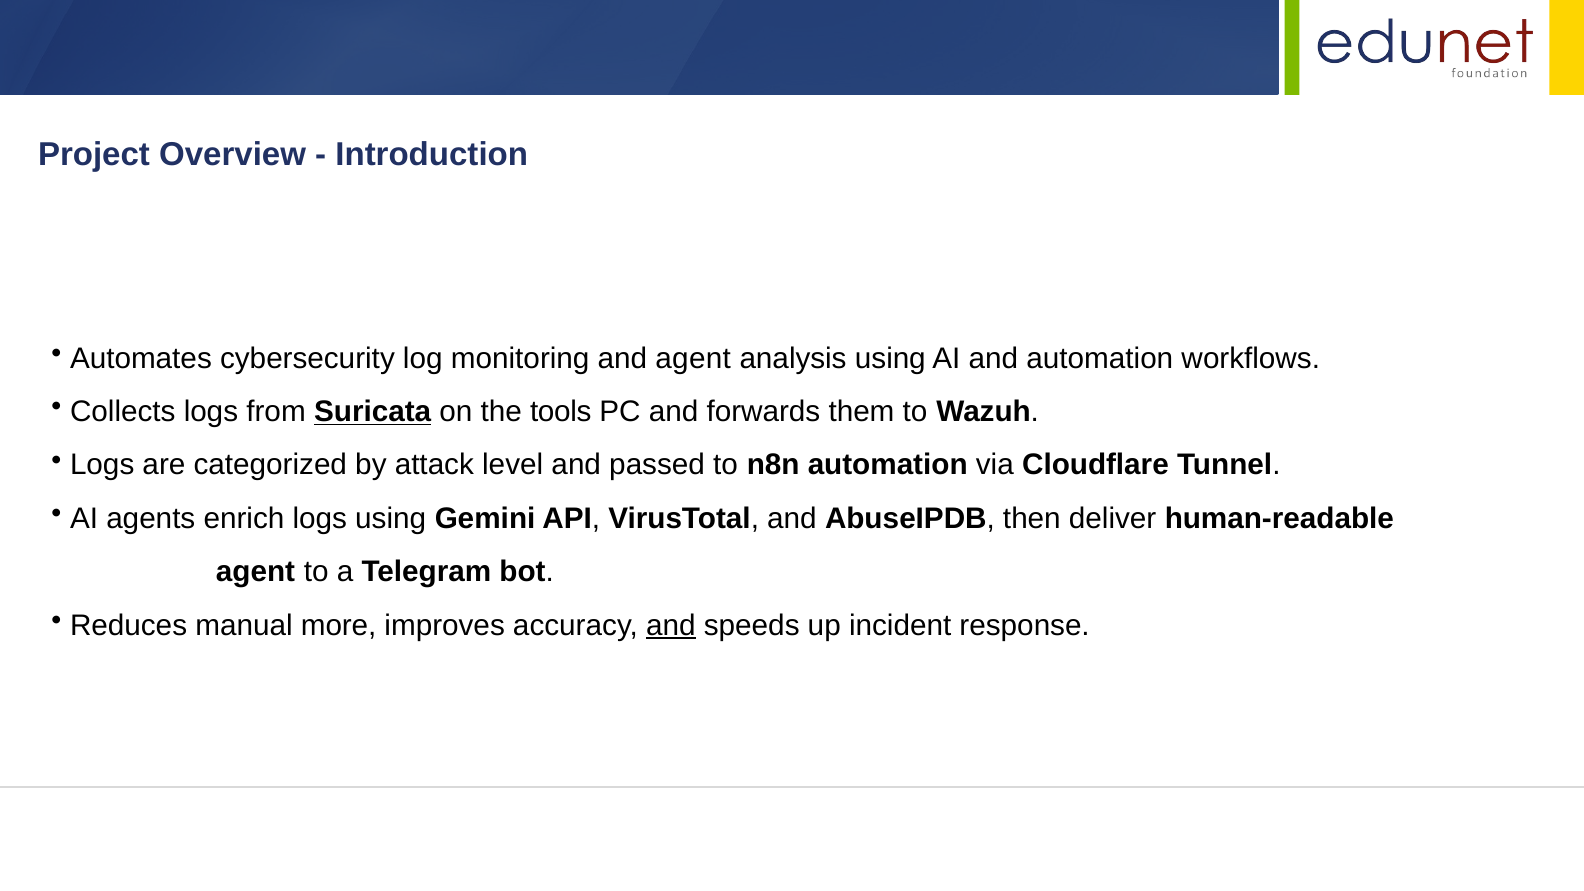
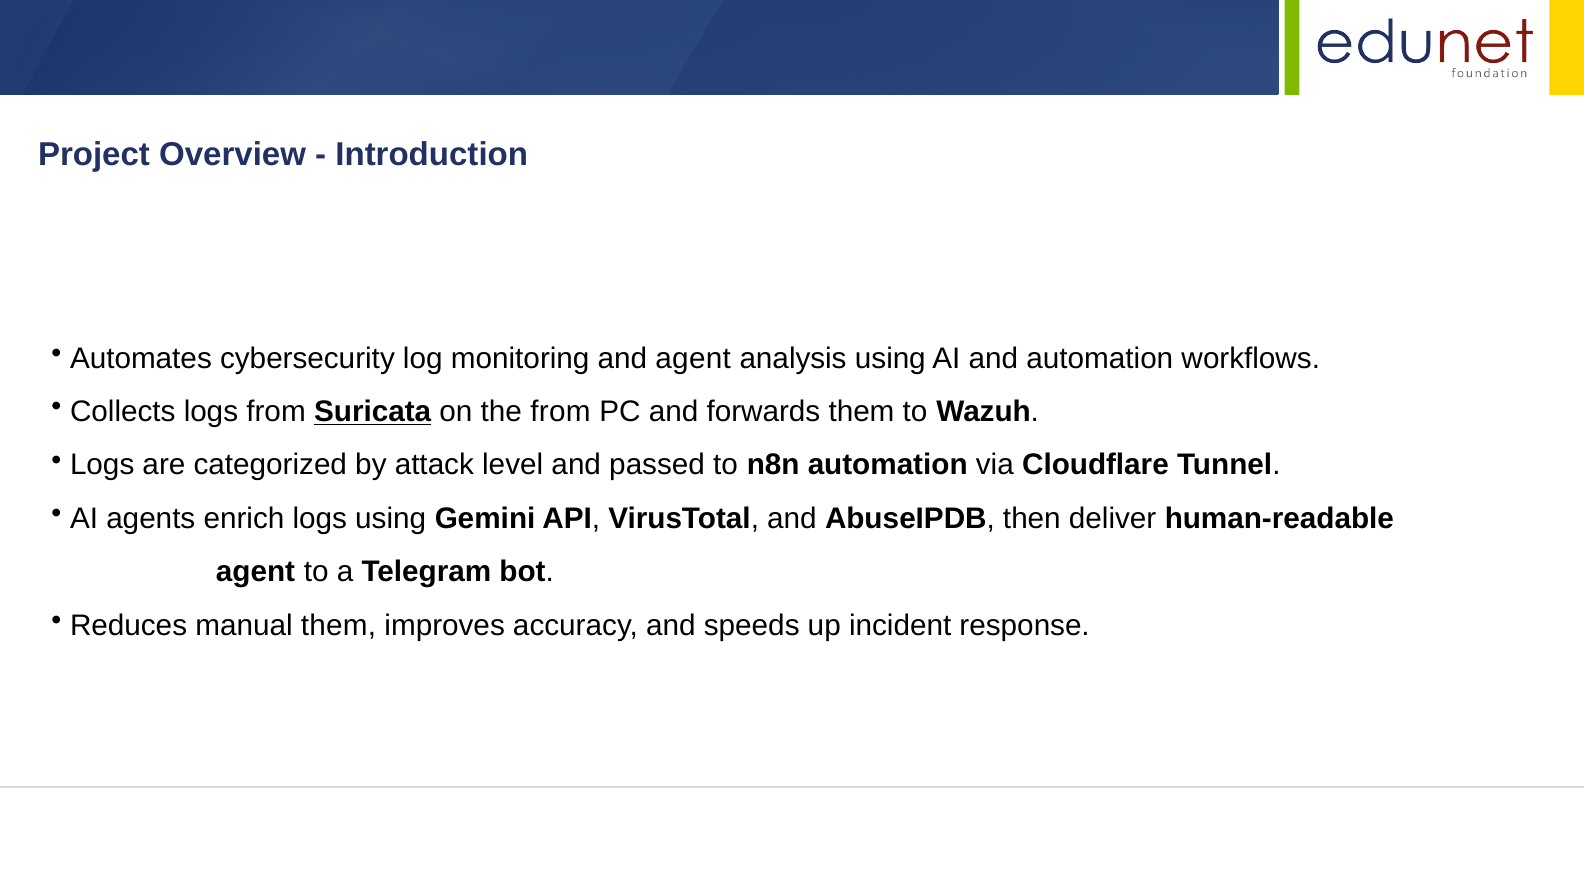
the tools: tools -> from (560, 412)
manual more: more -> them (338, 626)
and underline: present -> none (671, 626)
